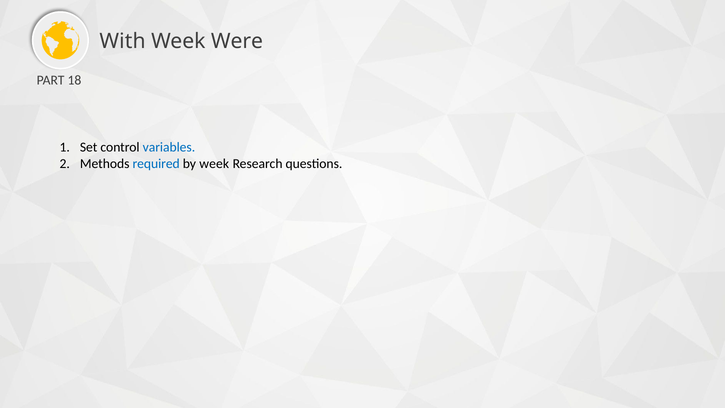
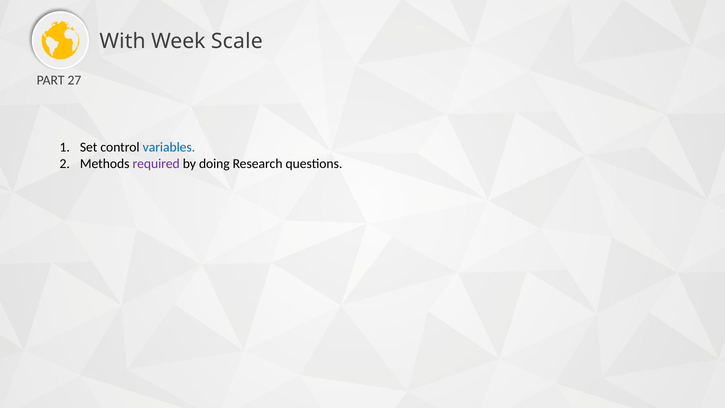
Were: Were -> Scale (237, 41)
18: 18 -> 27 (74, 80)
required colour: blue -> purple (156, 163)
by week: week -> doing (214, 163)
